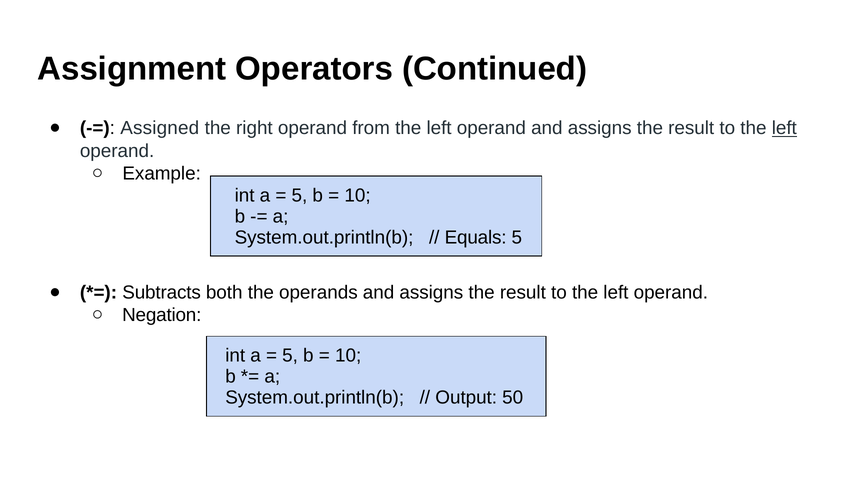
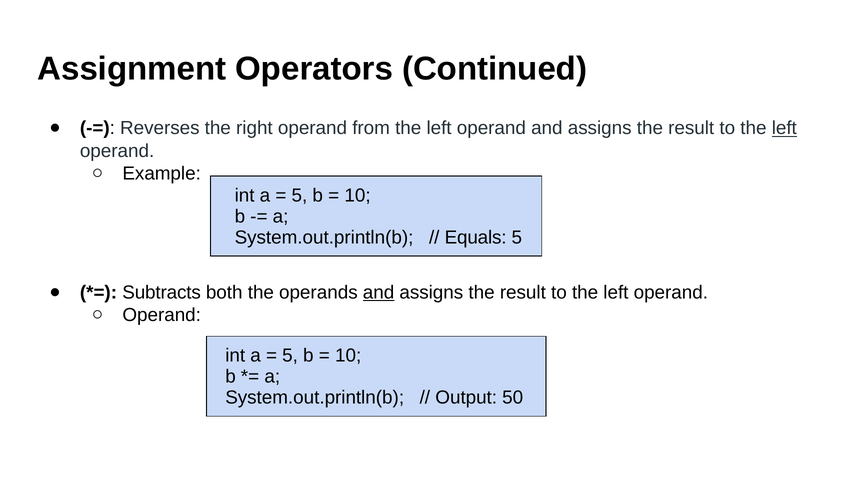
Assigned: Assigned -> Reverses (160, 128)
and underline: none -> present (379, 293)
Negation: Negation -> Operand (162, 315)
